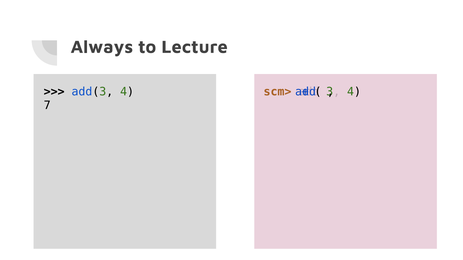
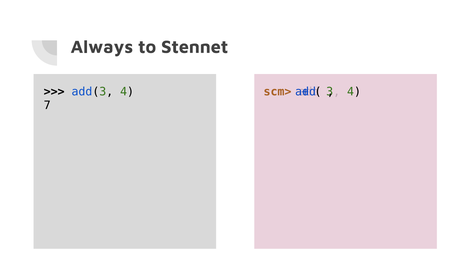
Lecture: Lecture -> Stennet (195, 47)
